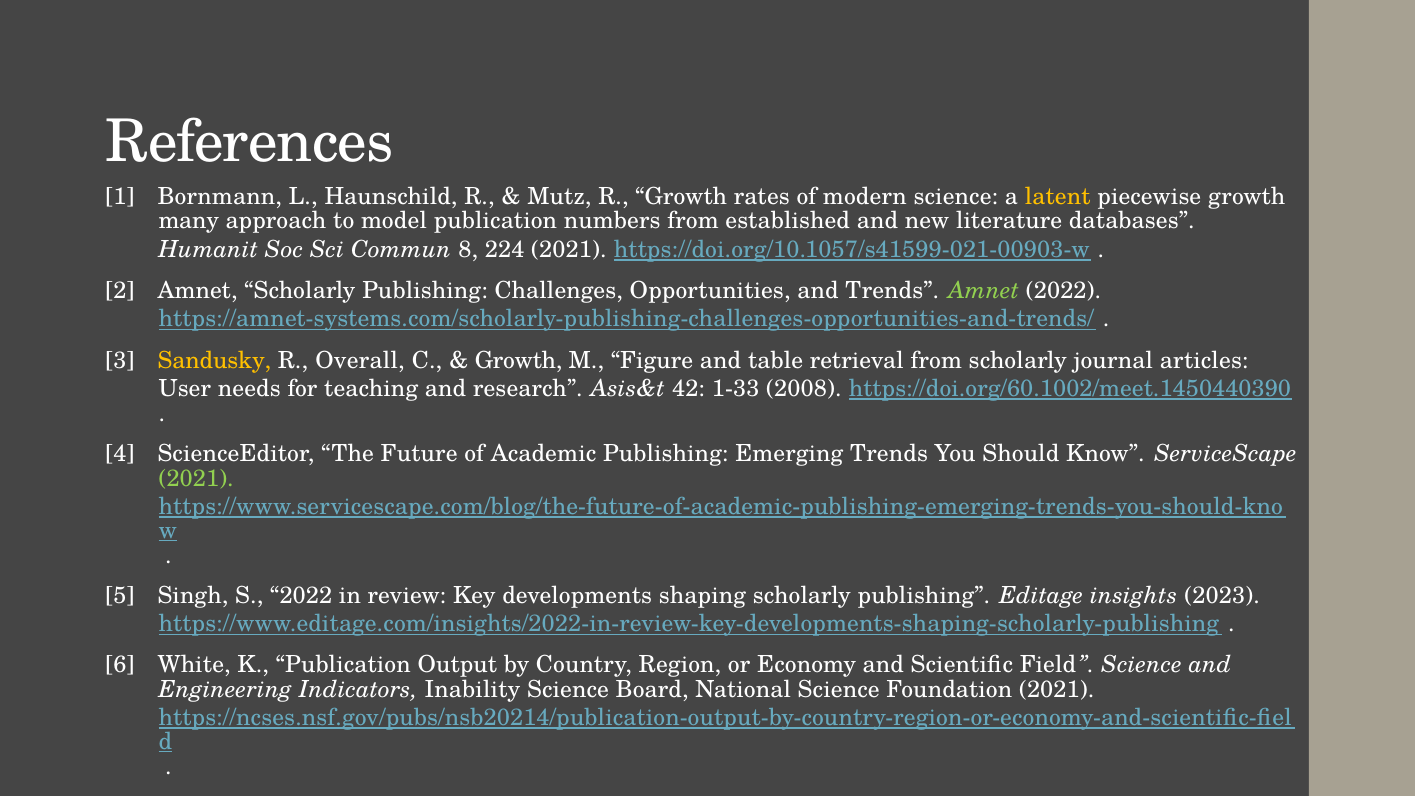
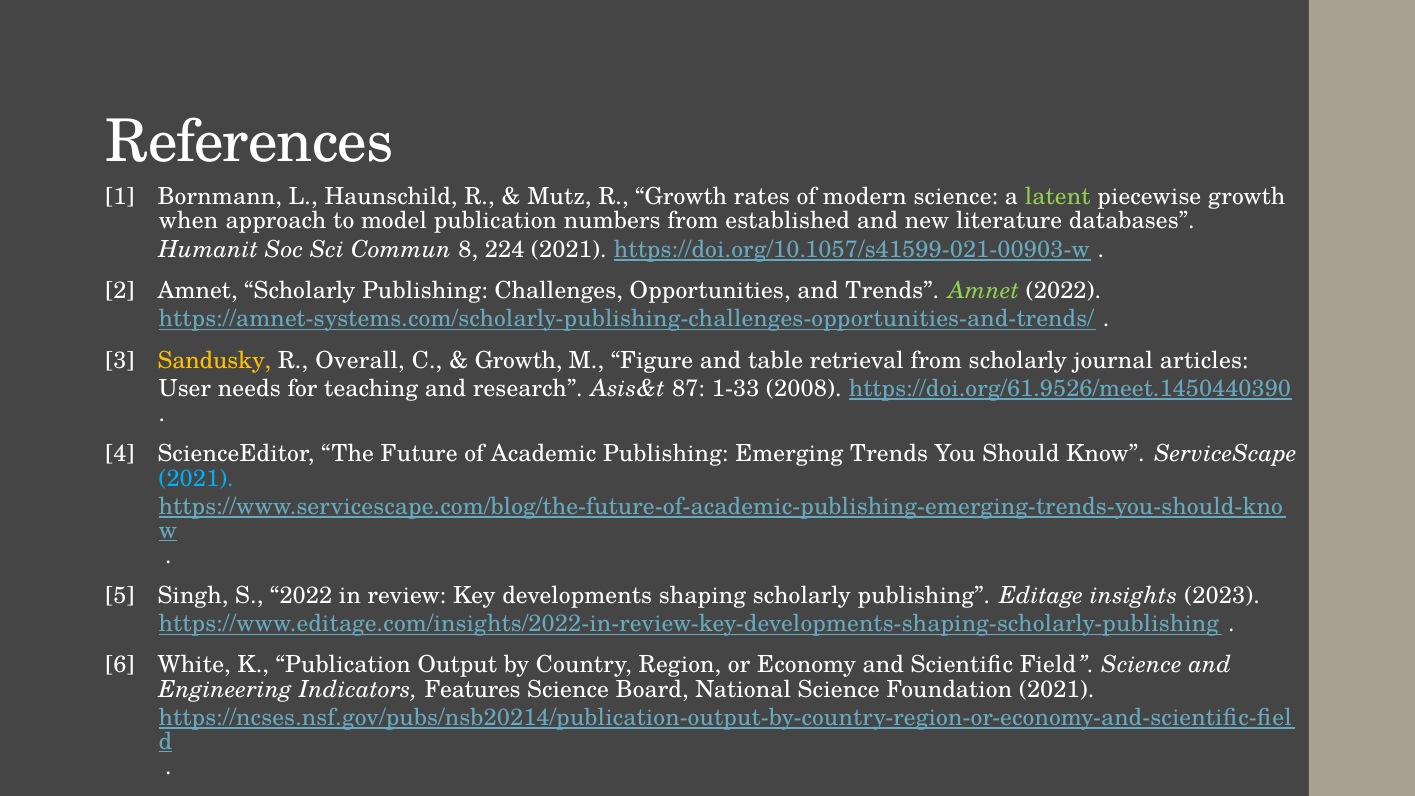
latent colour: yellow -> light green (1058, 197)
many: many -> when (188, 221)
42: 42 -> 87 (689, 389)
https://doi.org/60.1002/meet.1450440390: https://doi.org/60.1002/meet.1450440390 -> https://doi.org/61.9526/meet.1450440390 (1070, 389)
2021 colour: light green -> light blue (196, 478)
Inability: Inability -> Features (473, 689)
